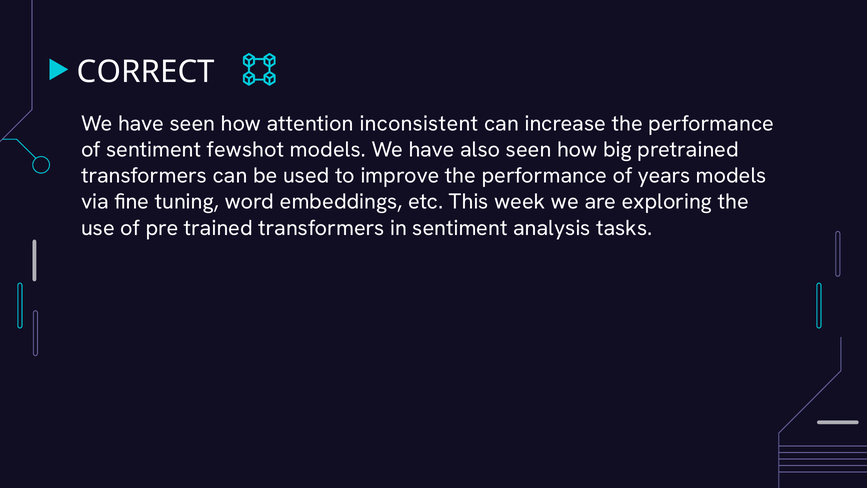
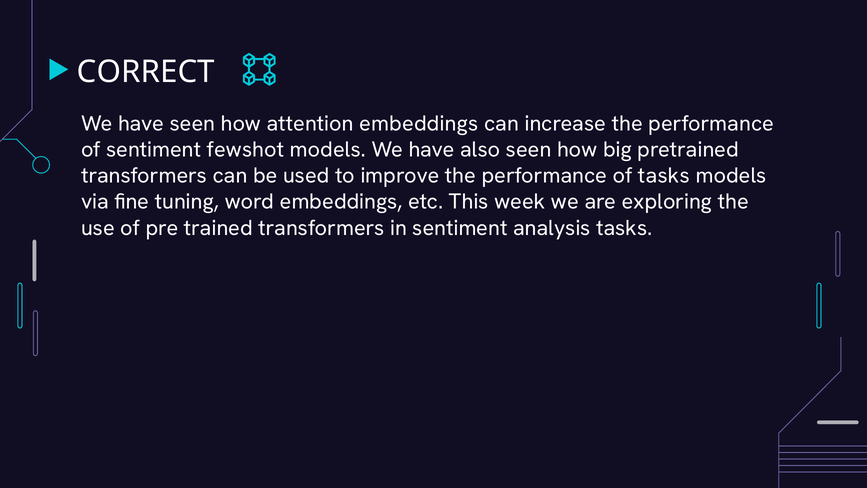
attention inconsistent: inconsistent -> embeddings (419, 124)
of years: years -> tasks (664, 176)
